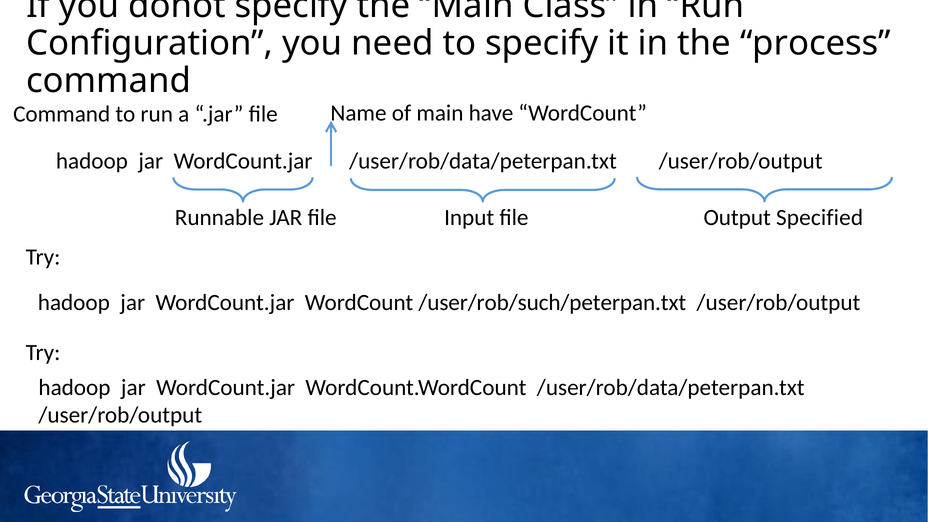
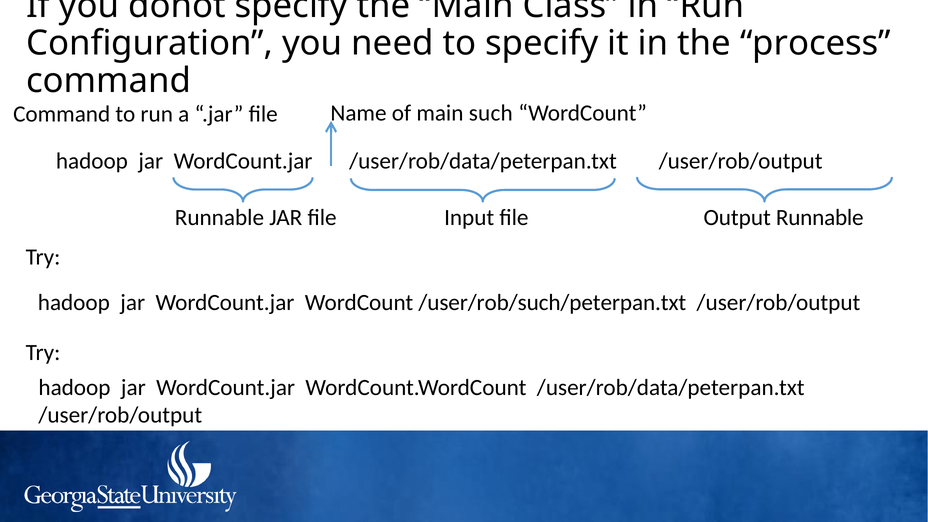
have: have -> such (491, 113)
Output Specified: Specified -> Runnable (820, 218)
